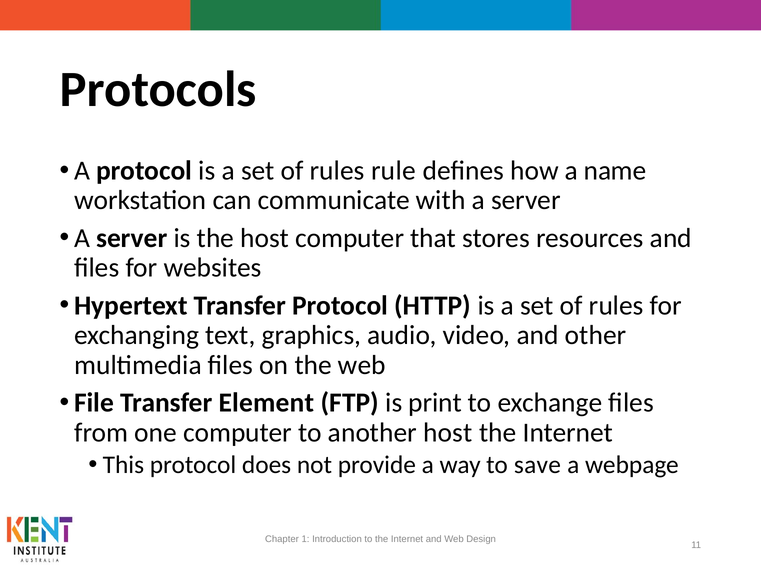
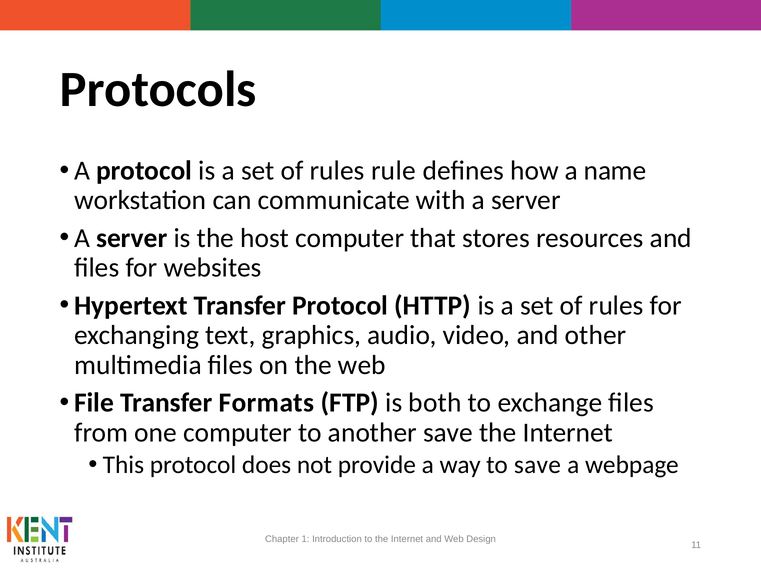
Element: Element -> Formats (267, 403)
print: print -> both (435, 403)
another host: host -> save (448, 432)
